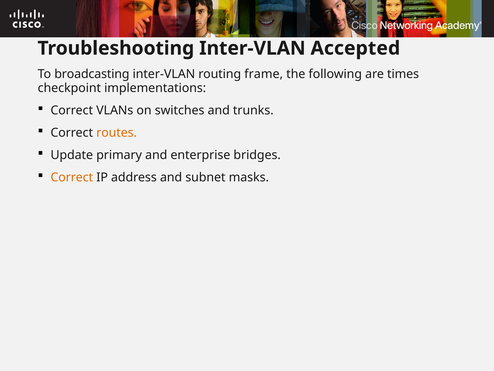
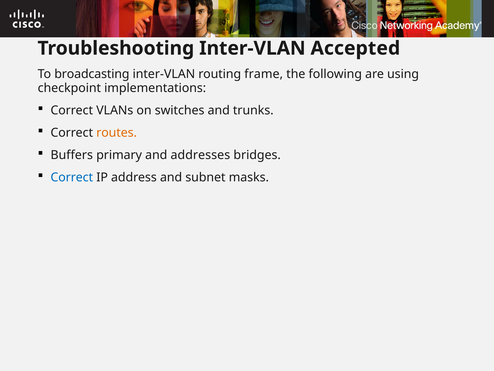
times: times -> using (403, 74)
Update: Update -> Buffers (72, 155)
enterprise: enterprise -> addresses (200, 155)
Correct colour: orange -> blue (72, 177)
